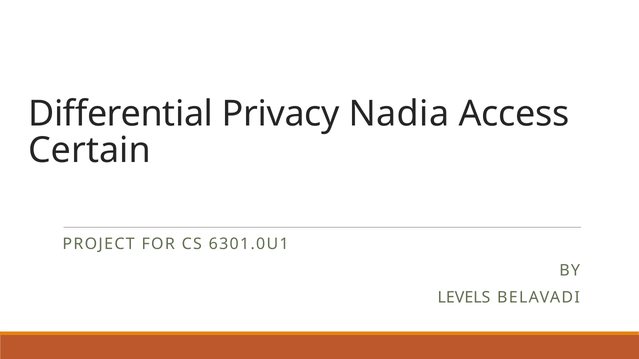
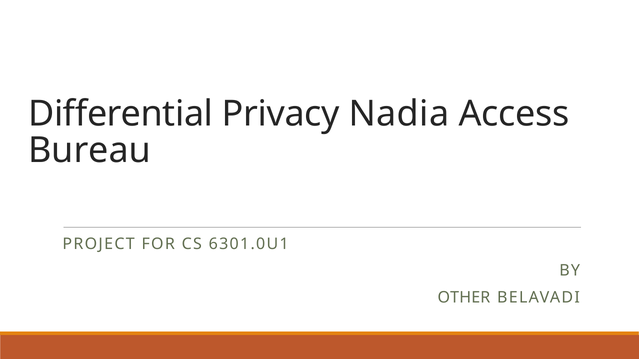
Certain: Certain -> Bureau (90, 151)
LEVELS: LEVELS -> OTHER (464, 298)
